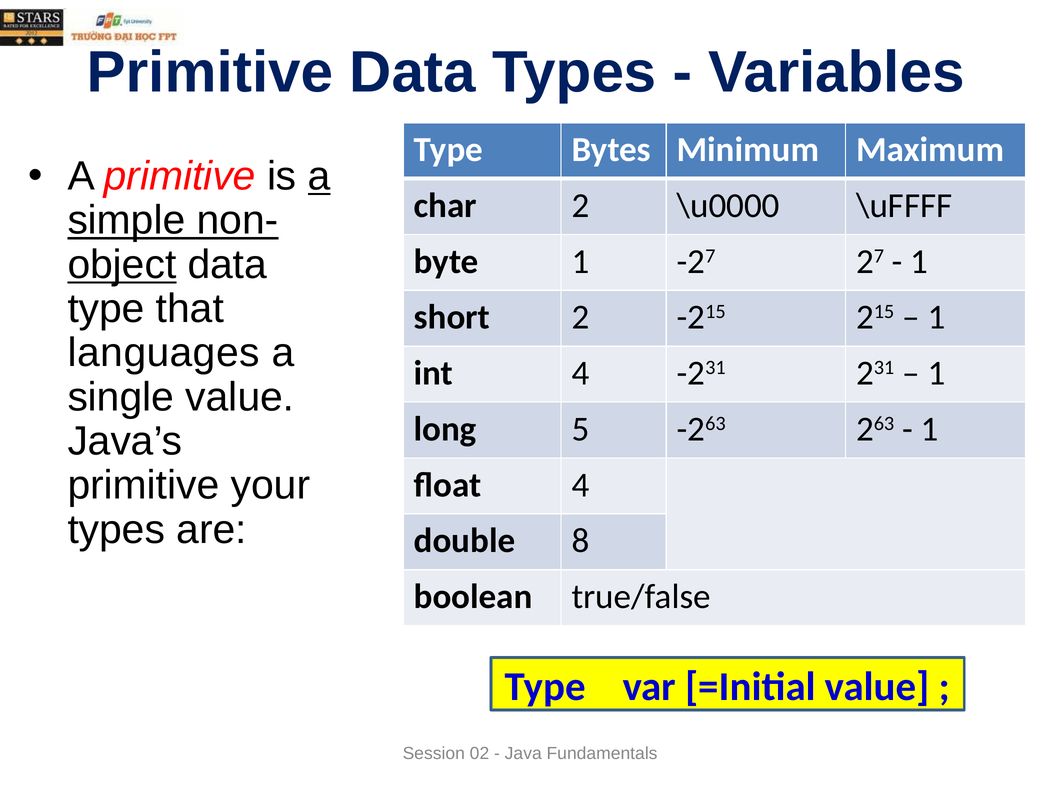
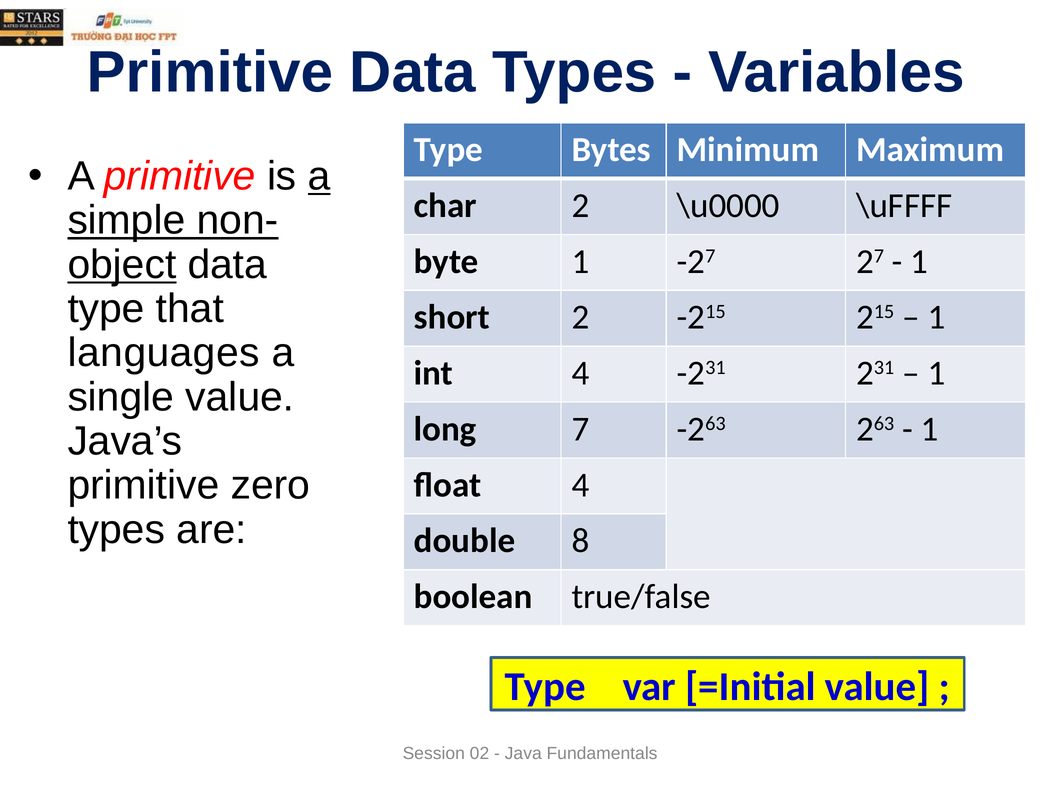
5: 5 -> 7 (580, 429)
your: your -> zero (270, 485)
